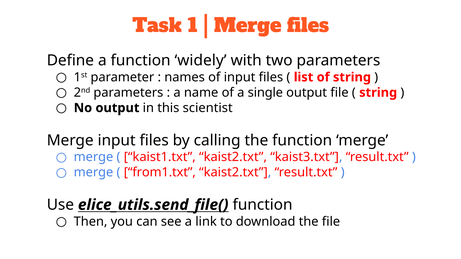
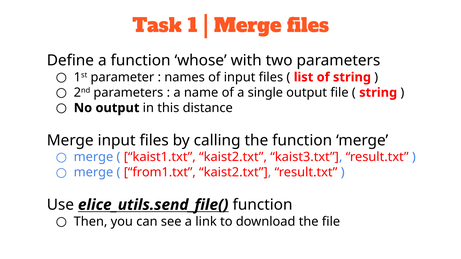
widely: widely -> whose (201, 61)
scientist: scientist -> distance (208, 108)
